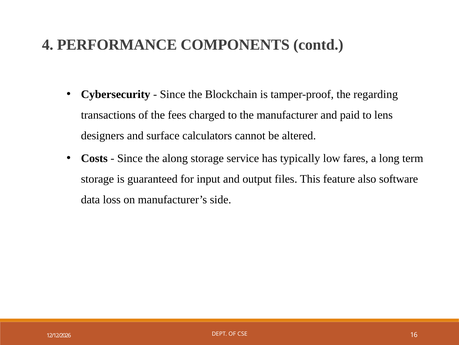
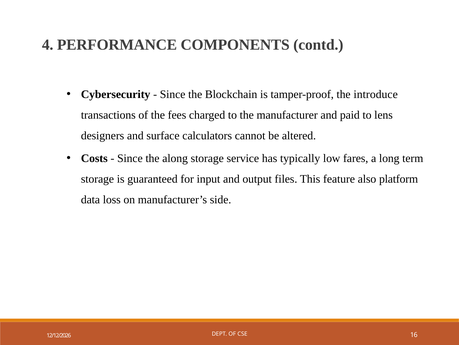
regarding: regarding -> introduce (376, 94)
software: software -> platform (399, 179)
